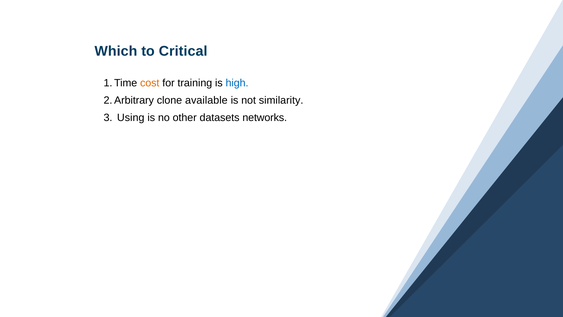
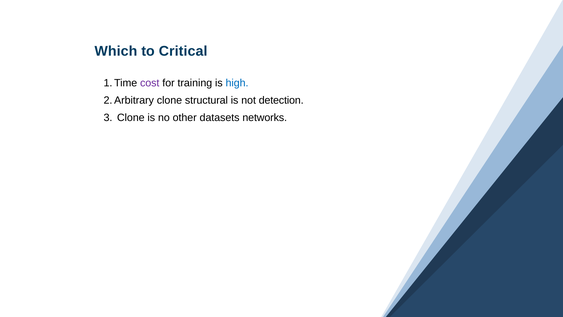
cost colour: orange -> purple (150, 83)
available: available -> structural (206, 100)
similarity: similarity -> detection (281, 100)
Using: Using -> Clone (131, 118)
